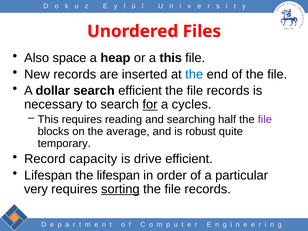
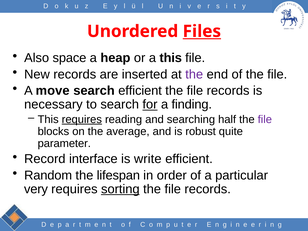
Files underline: none -> present (202, 31)
the colour: blue -> purple (194, 74)
dollar: dollar -> move (53, 91)
cycles: cycles -> finding (192, 105)
requires underline: none -> present (82, 119)
temporary: temporary -> parameter (64, 143)
capacity: capacity -> interface (93, 159)
drive: drive -> write (148, 159)
Lifespan: Lifespan -> Random (48, 175)
